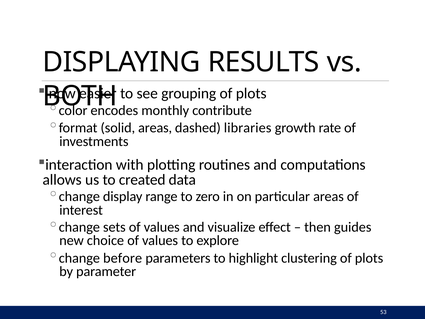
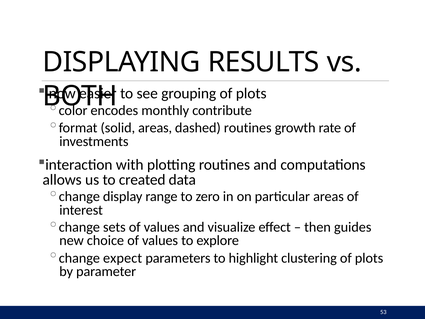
dashed libraries: libraries -> routines (248, 128)
before: before -> expect (123, 258)
